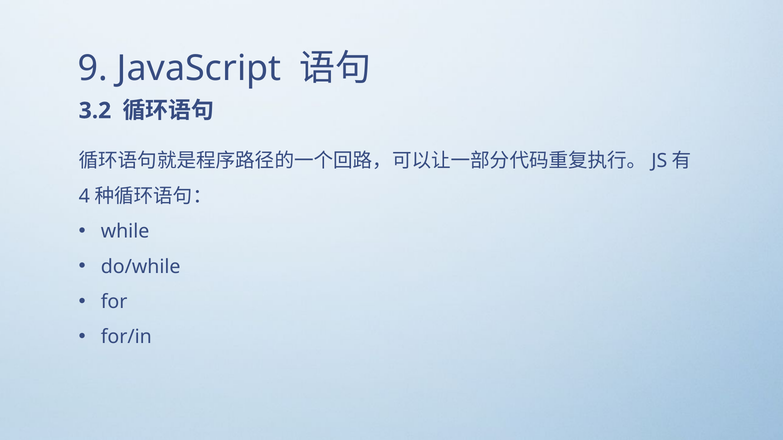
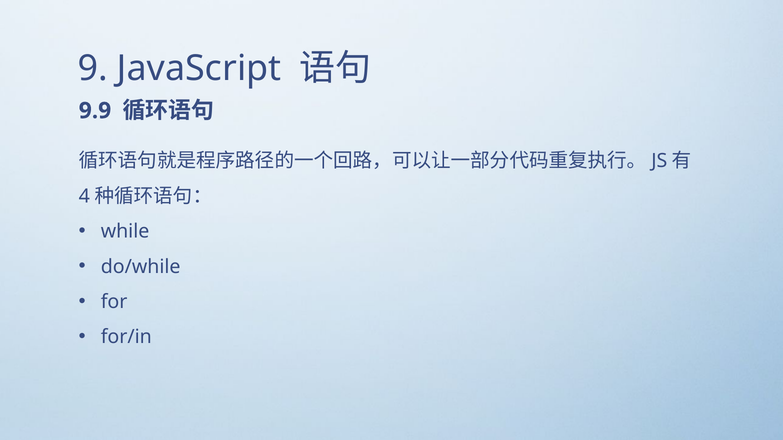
3.2: 3.2 -> 9.9 (95, 111)
